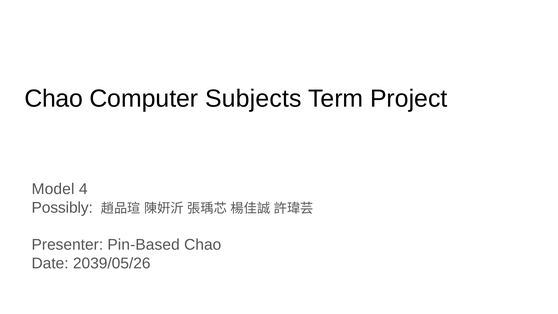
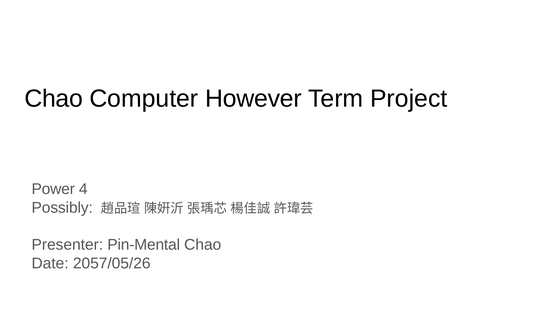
Subjects: Subjects -> However (253, 99)
Model: Model -> Power (53, 189)
Pin-Based: Pin-Based -> Pin-Mental (144, 245)
2039/05/26: 2039/05/26 -> 2057/05/26 (112, 263)
